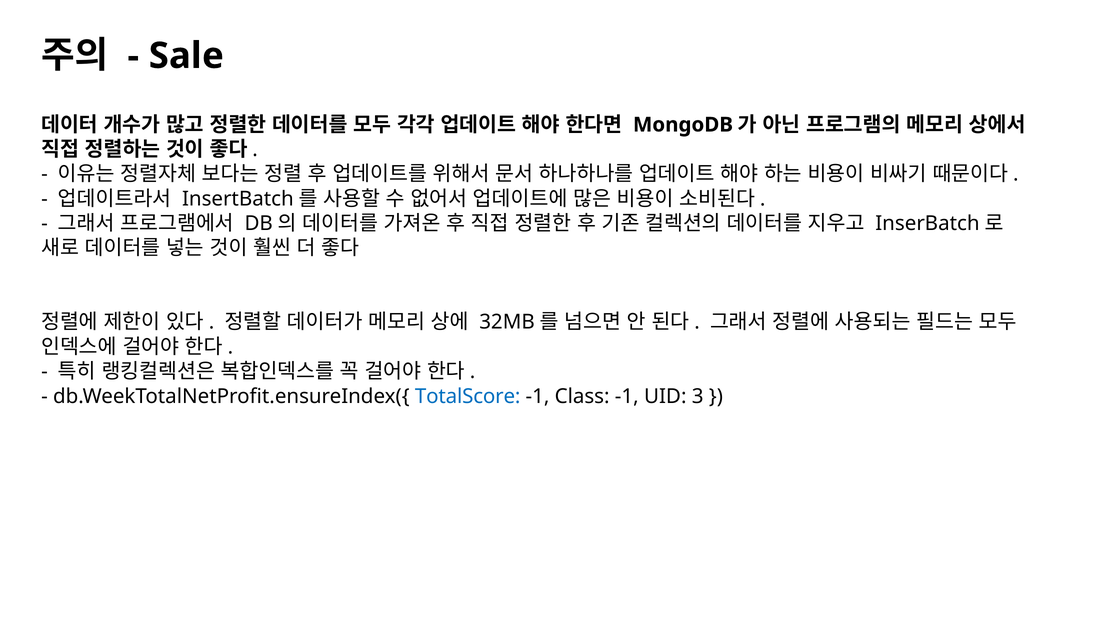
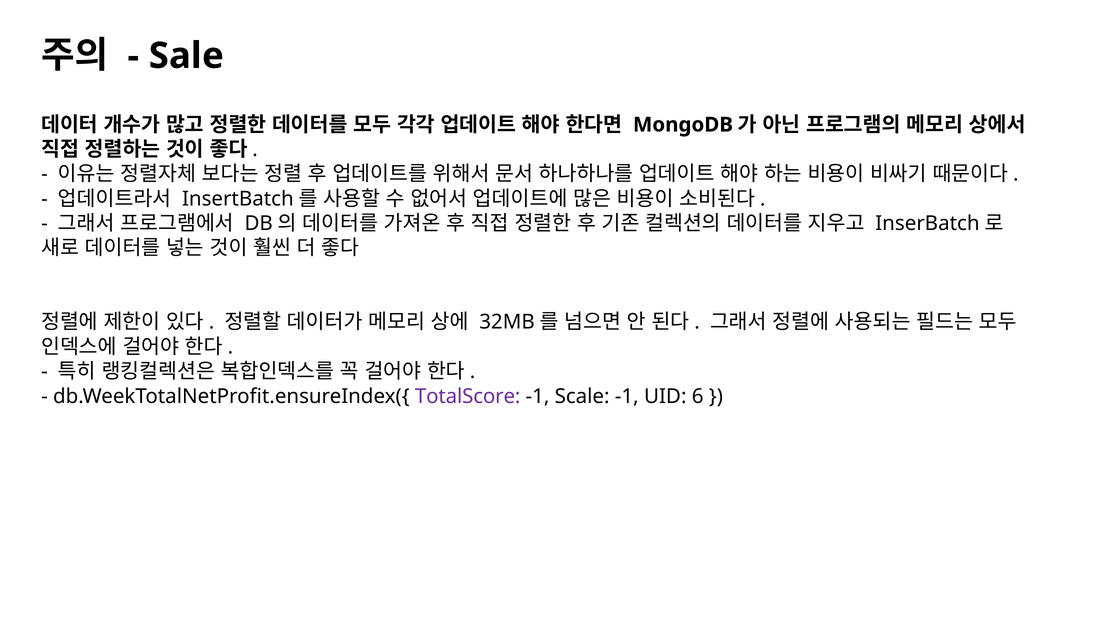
TotalScore colour: blue -> purple (468, 396)
Class: Class -> Scale (582, 396)
3: 3 -> 6 (698, 396)
